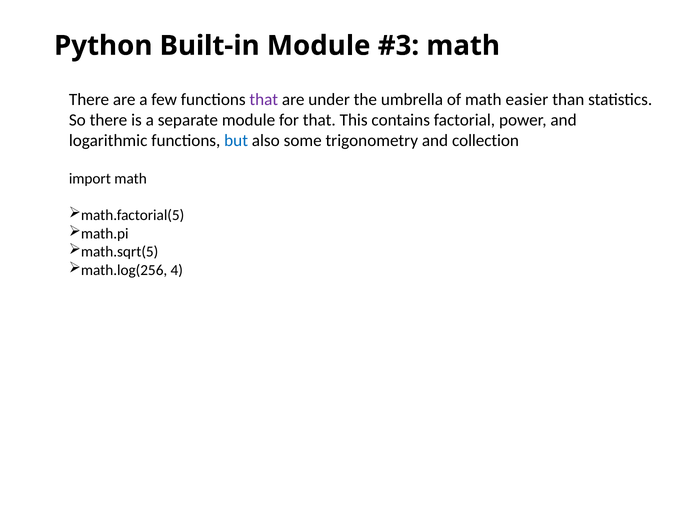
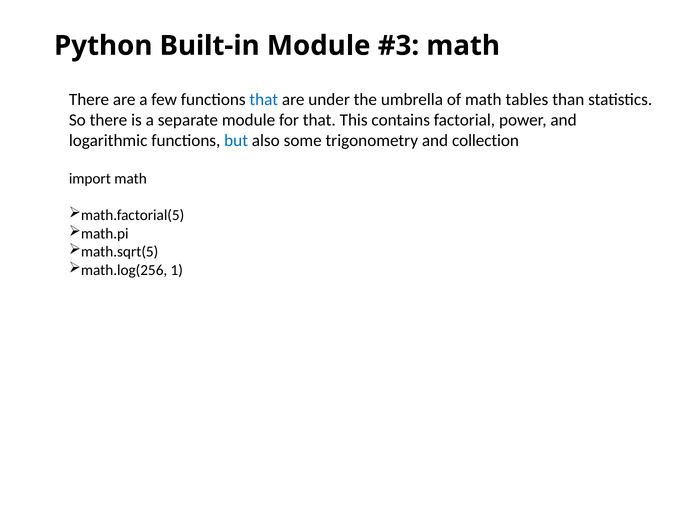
that colour: purple -> blue (264, 99)
easier: easier -> tables (527, 99)
4: 4 -> 1 (177, 270)
